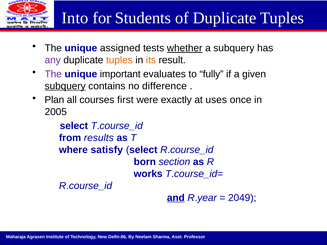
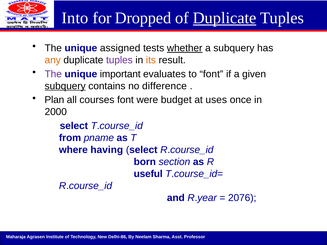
Students: Students -> Dropped (143, 18)
Duplicate underline: none -> present (225, 18)
any colour: purple -> orange (53, 60)
tuples colour: orange -> purple (119, 60)
to fully: fully -> font (211, 74)
courses first: first -> font (125, 100)
exactly: exactly -> budget (176, 100)
2005: 2005 -> 2000 (56, 112)
results: results -> pname (99, 138)
satisfy: satisfy -> having (107, 150)
works: works -> useful (148, 174)
and underline: present -> none (176, 198)
2049: 2049 -> 2076 (242, 198)
